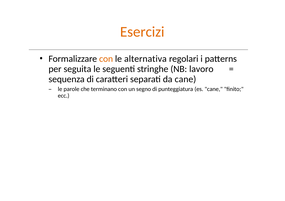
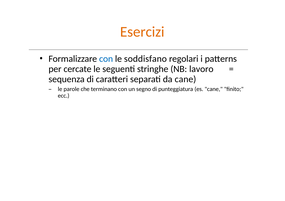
con colour: orange -> blue (106, 59)
alternativa: alternativa -> soddisfano (145, 59)
seguita: seguita -> cercate (77, 69)
